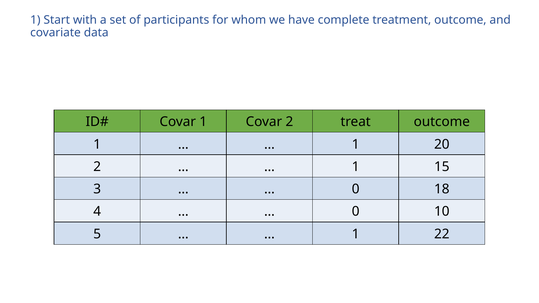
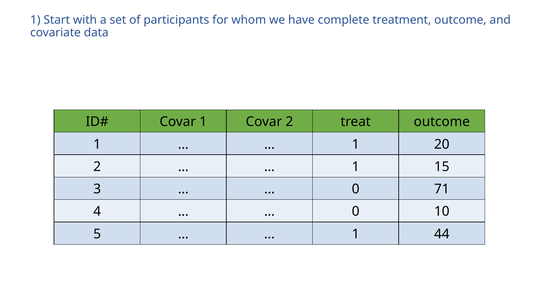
18: 18 -> 71 (442, 189)
22: 22 -> 44 (442, 234)
